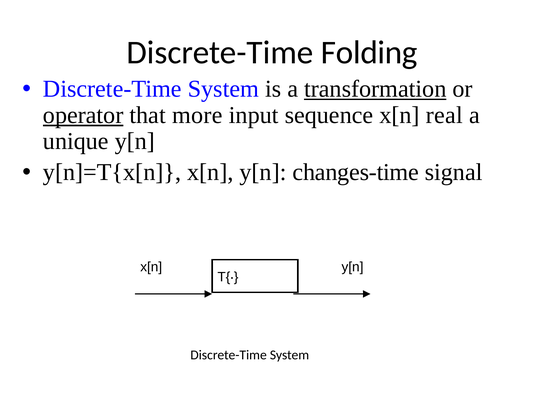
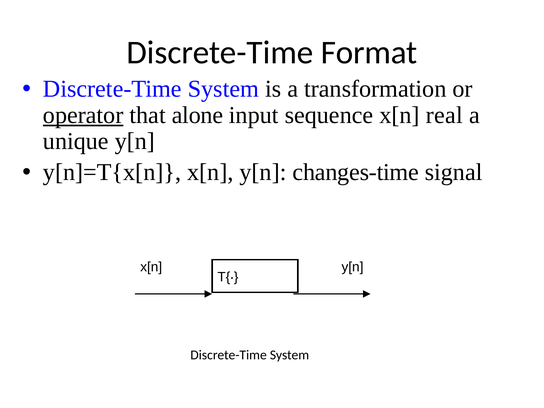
Folding: Folding -> Format (369, 53)
transformation underline: present -> none (375, 89)
more: more -> alone (197, 115)
